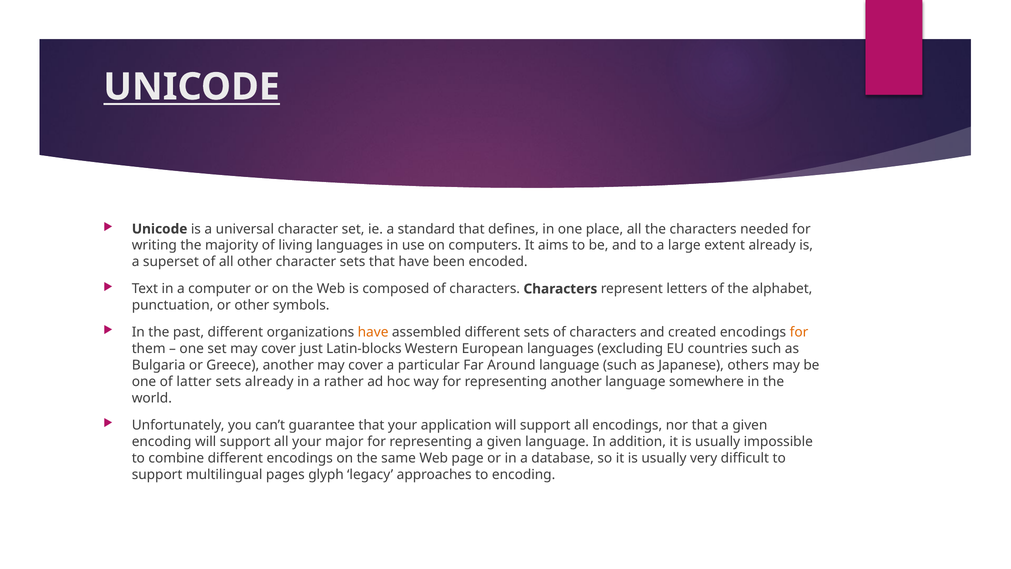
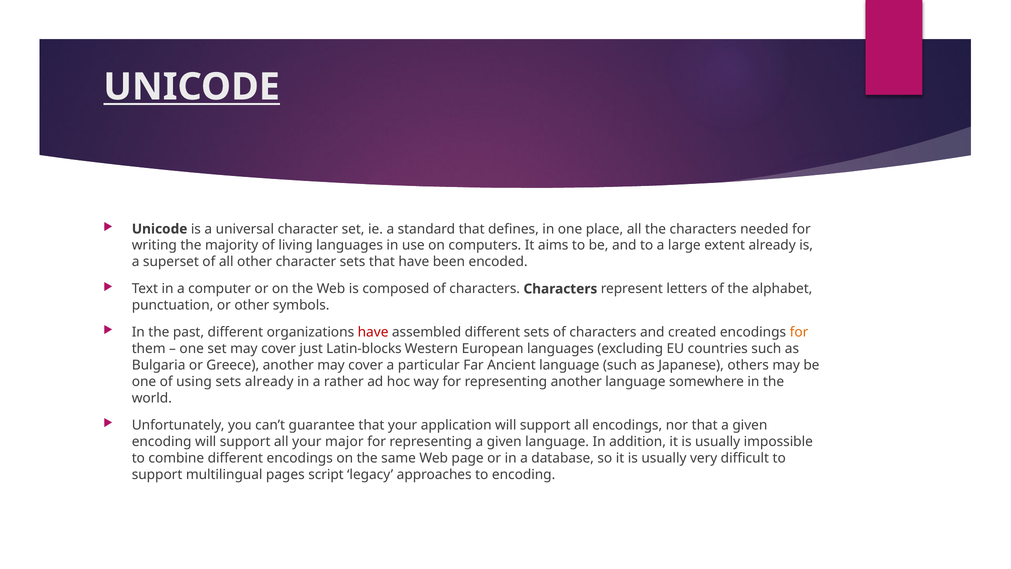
have colour: orange -> red (373, 332)
Around: Around -> Ancient (511, 365)
latter: latter -> using (194, 382)
glyph: glyph -> script (326, 474)
